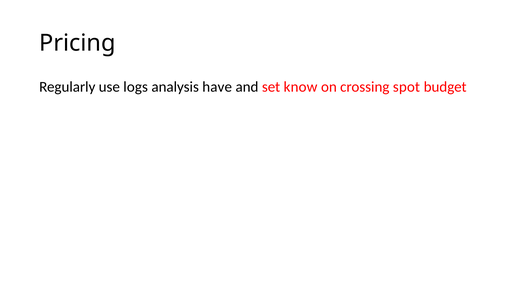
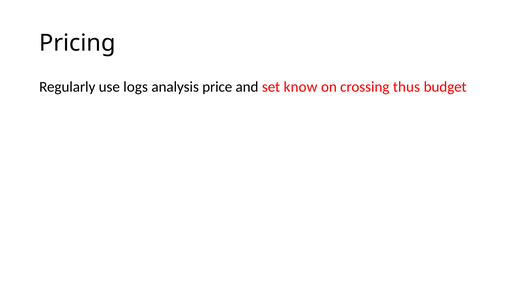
have: have -> price (217, 87)
spot: spot -> thus (406, 87)
